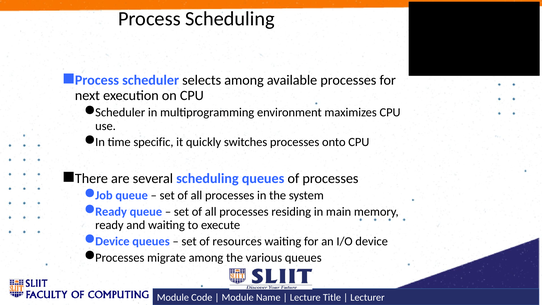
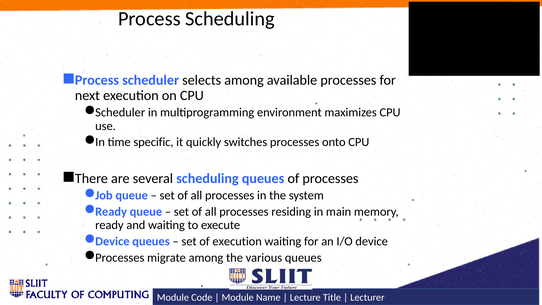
of resources: resources -> execution (237, 241)
